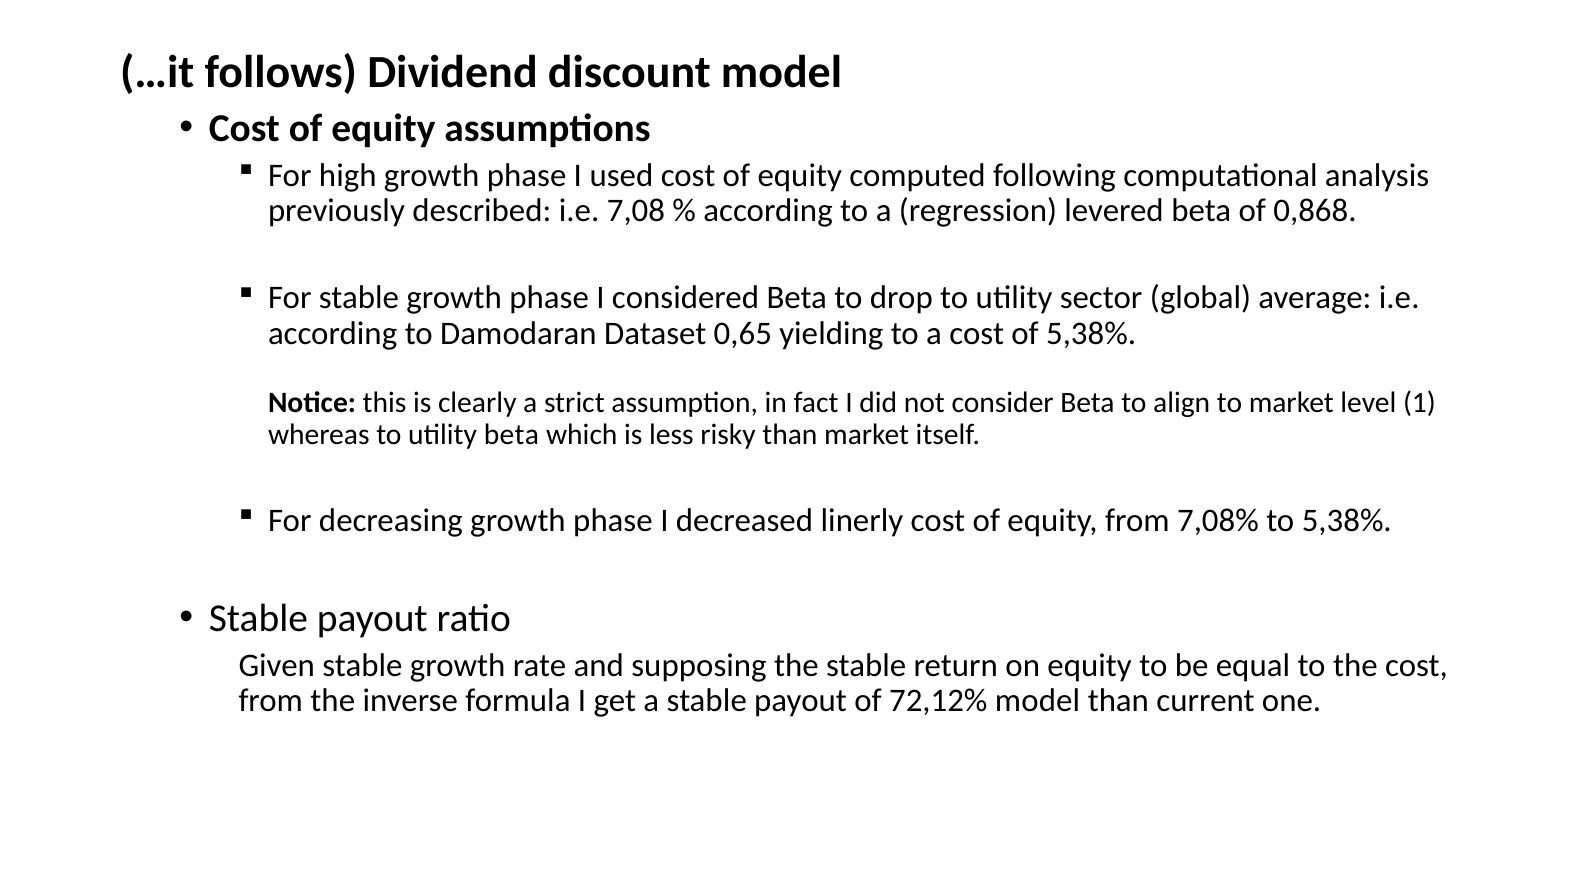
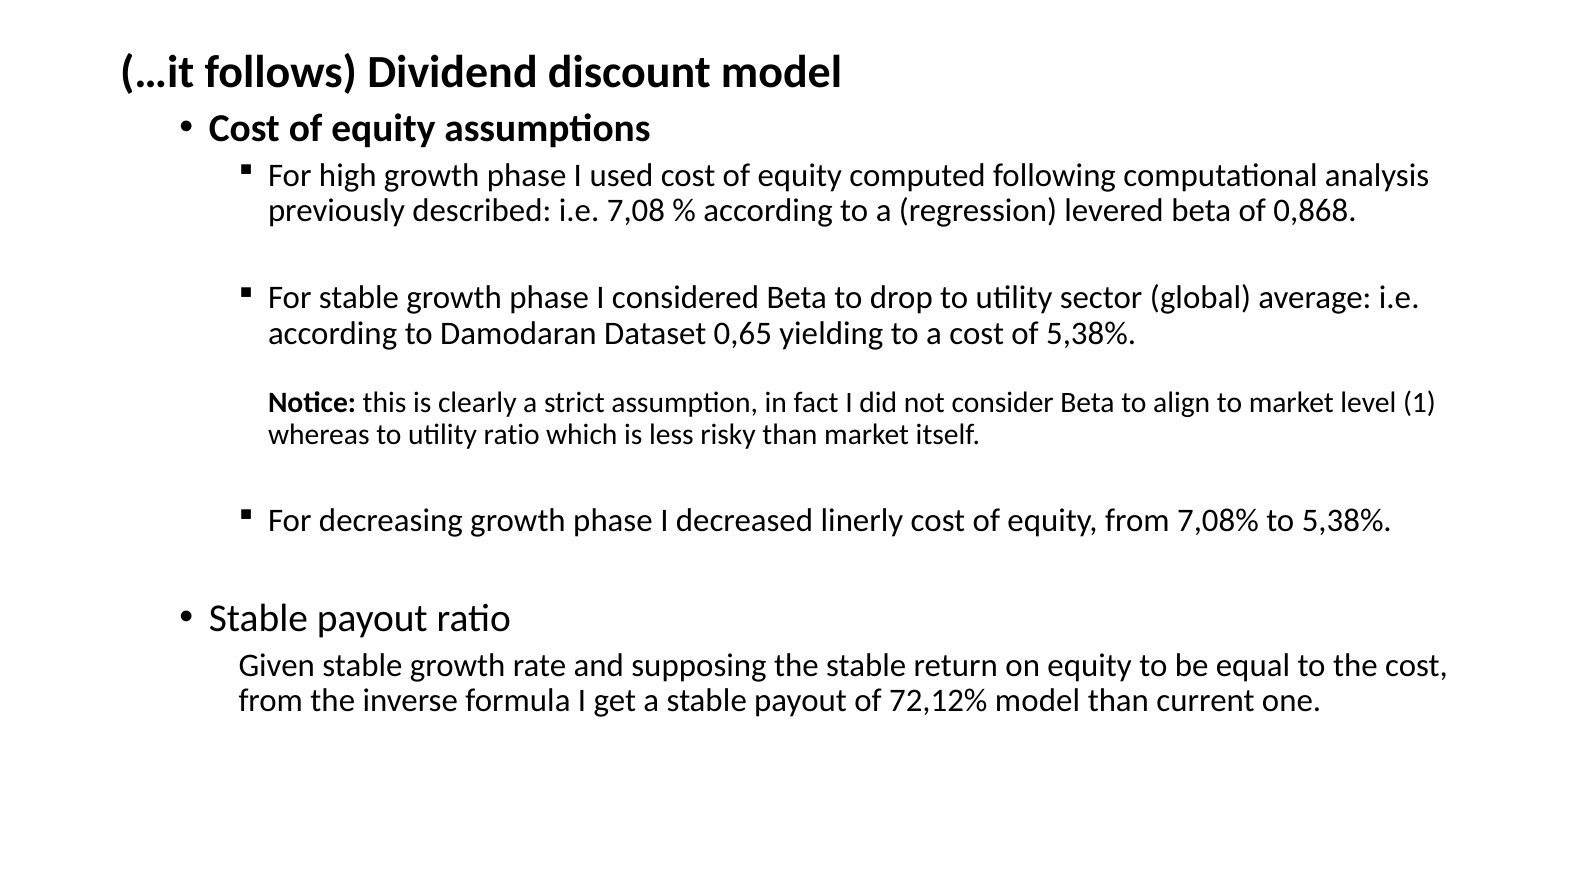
utility beta: beta -> ratio (512, 435)
